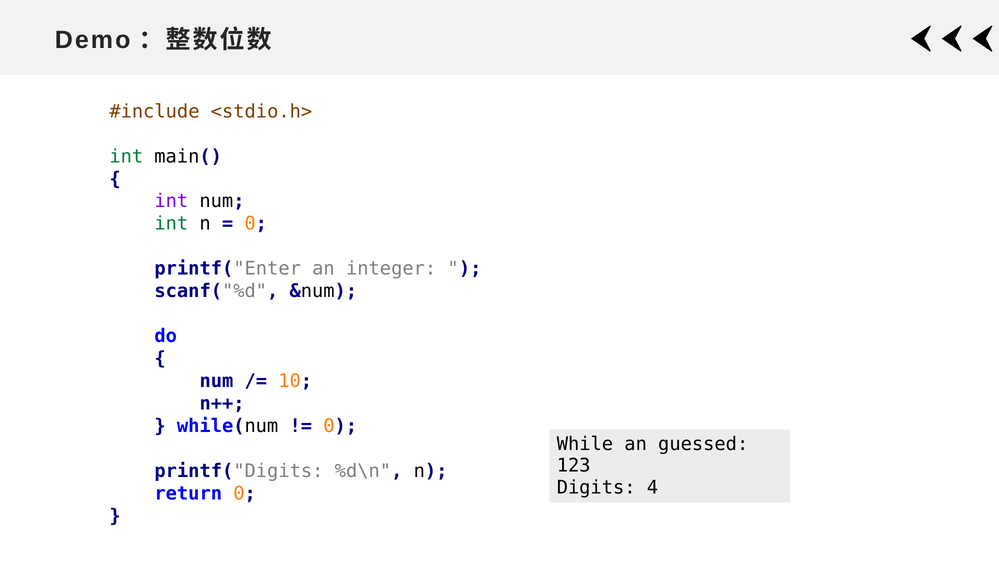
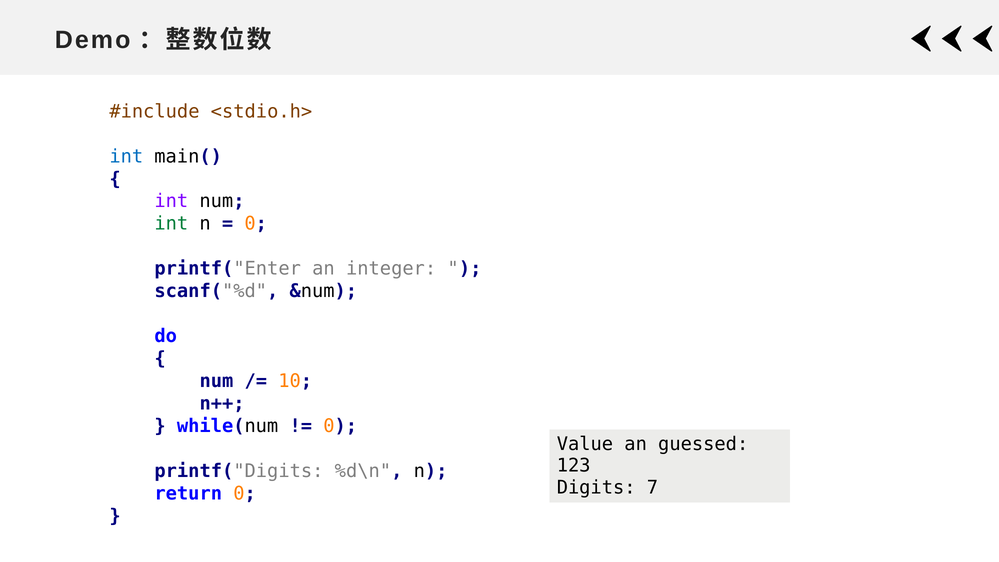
int colour: green -> blue (126, 156)
While: While -> Value (585, 444)
4: 4 -> 7 (653, 487)
